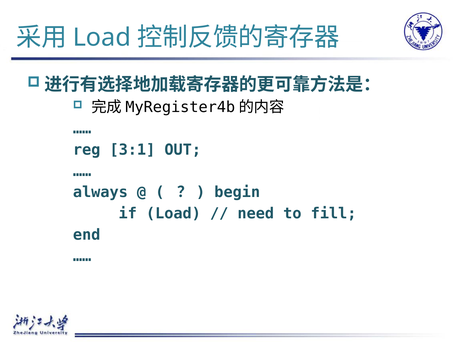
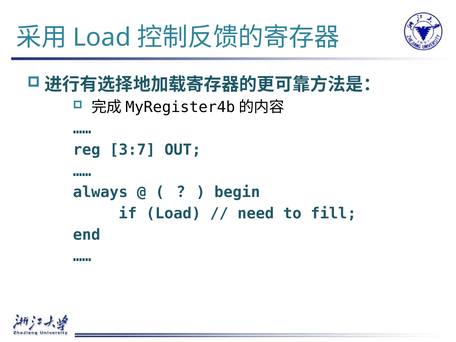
3:1: 3:1 -> 3:7 (132, 150)
